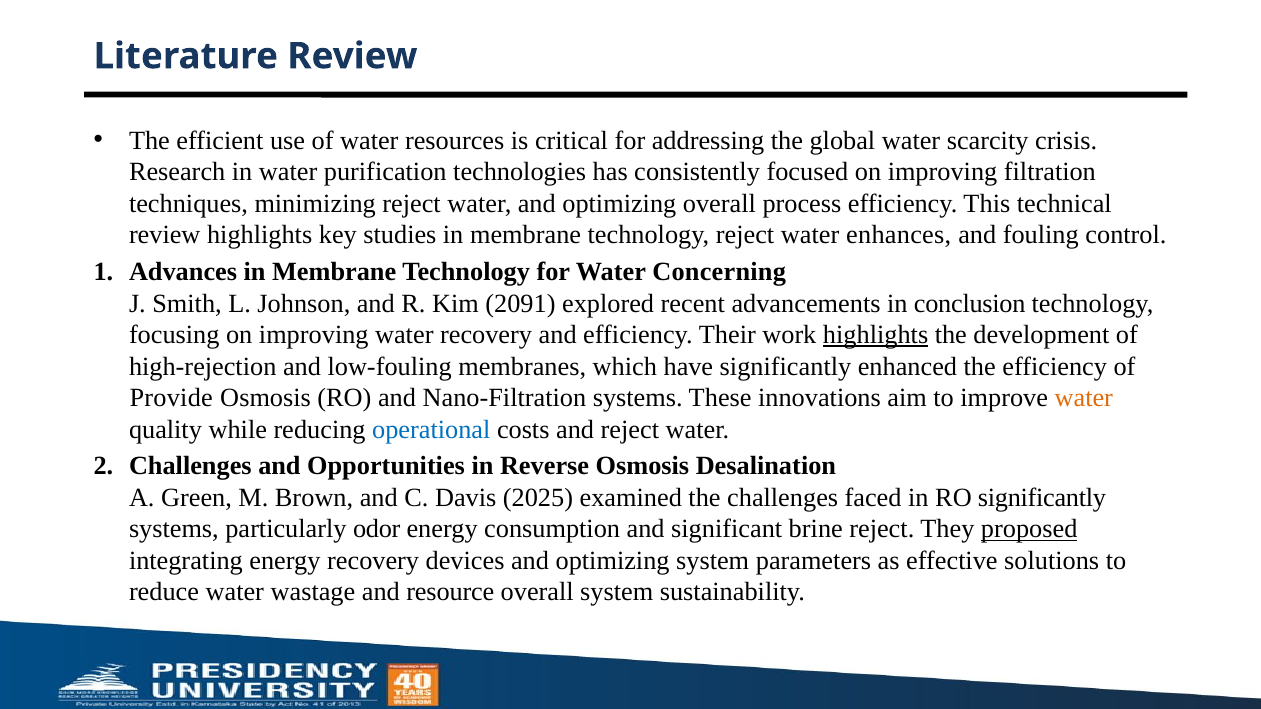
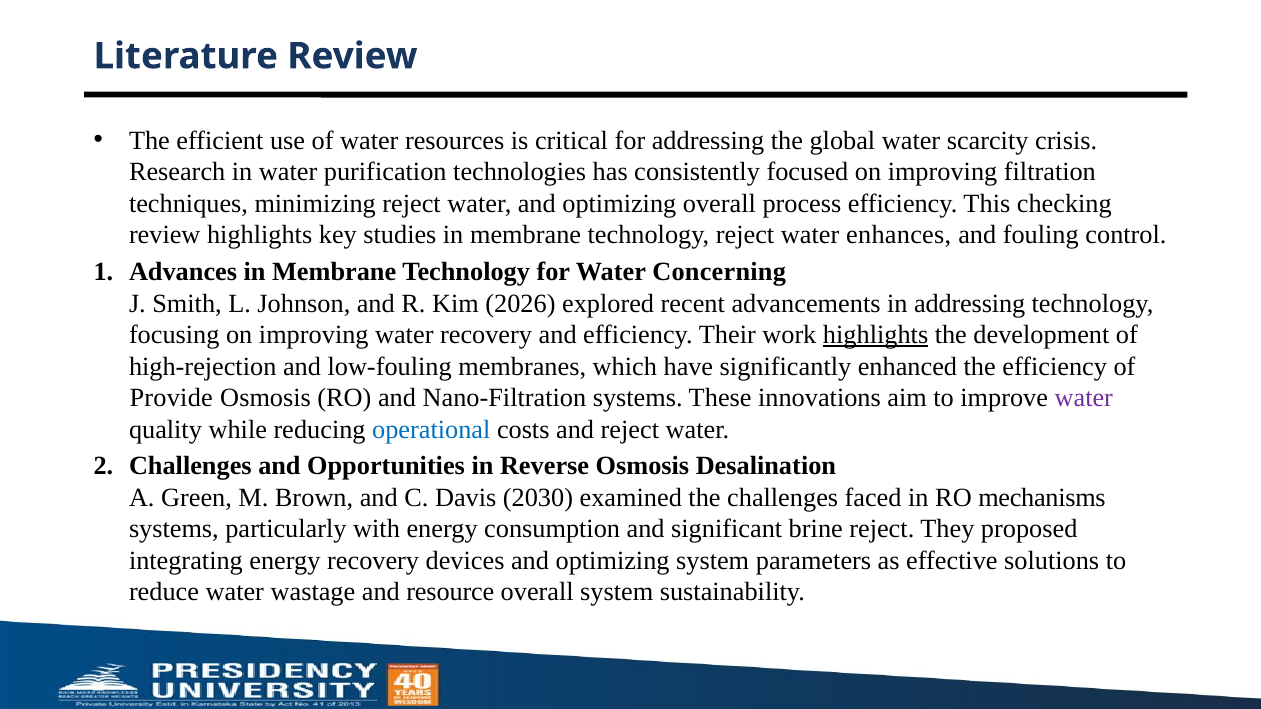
technical: technical -> checking (1064, 204)
2091: 2091 -> 2026 (520, 303)
in conclusion: conclusion -> addressing (970, 303)
water colour: orange -> purple (1084, 398)
2025: 2025 -> 2030 (538, 498)
RO significantly: significantly -> mechanisms (1042, 498)
odor: odor -> with (377, 530)
proposed underline: present -> none (1029, 530)
